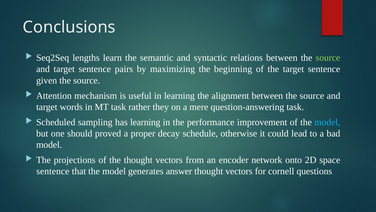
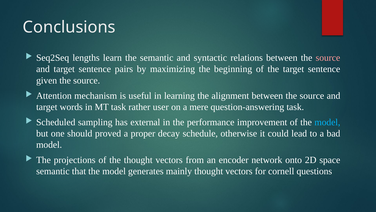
source colour: light green -> pink (328, 58)
they: they -> user (161, 107)
has learning: learning -> external (145, 122)
sentence: sentence -> semantic (53, 171)
answer: answer -> mainly (179, 171)
